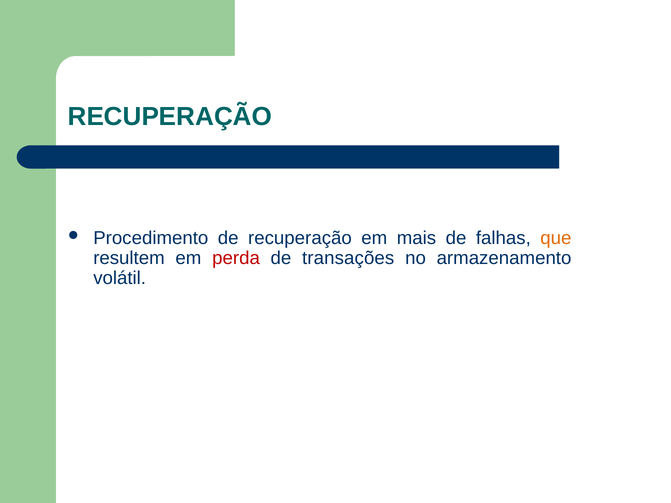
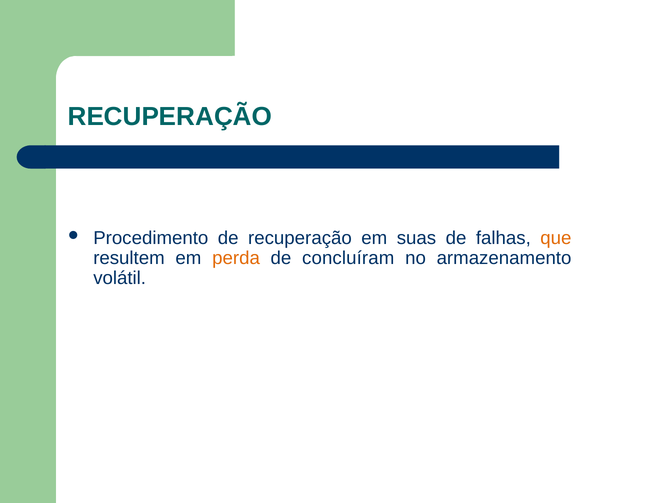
mais: mais -> suas (416, 238)
perda colour: red -> orange (236, 258)
transações: transações -> concluíram (348, 258)
